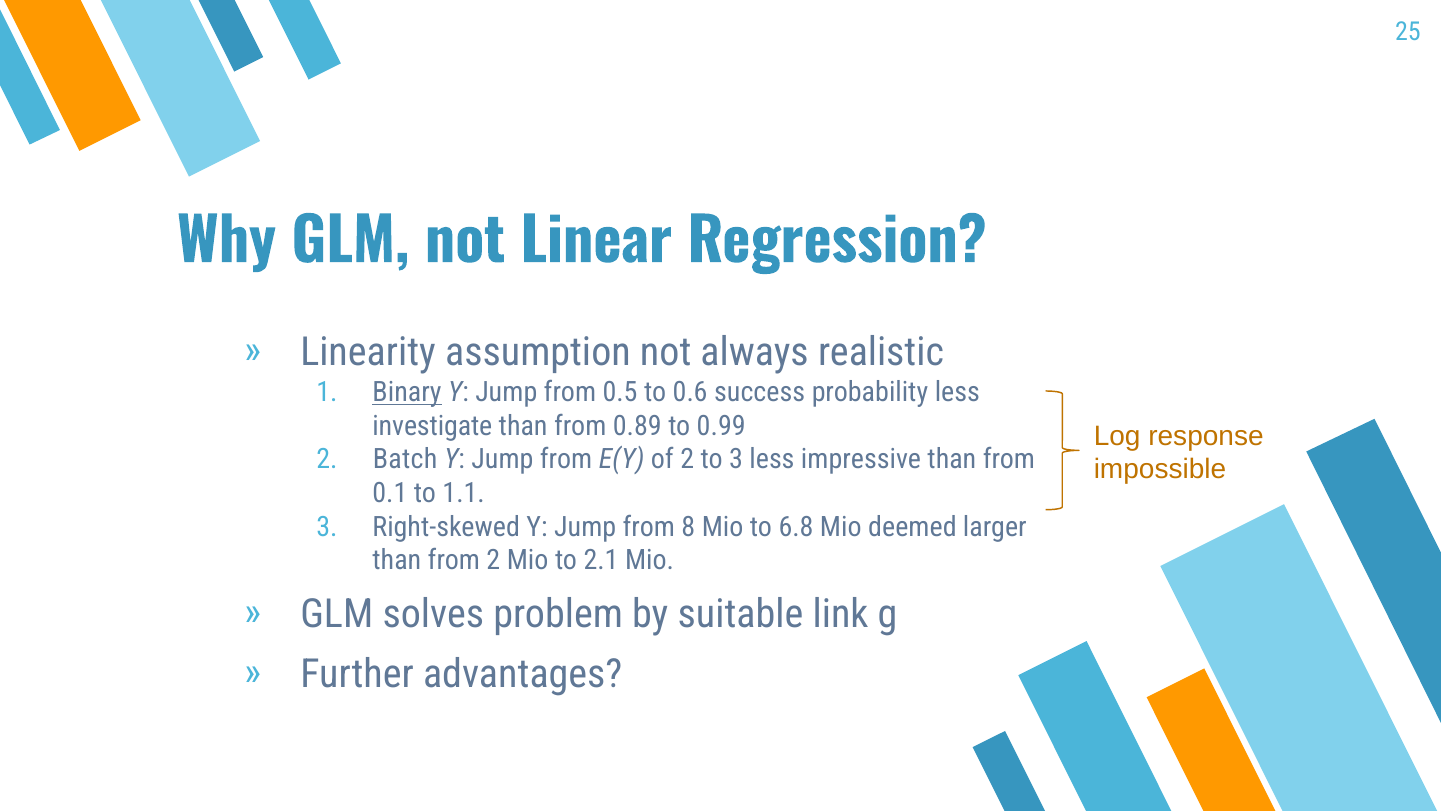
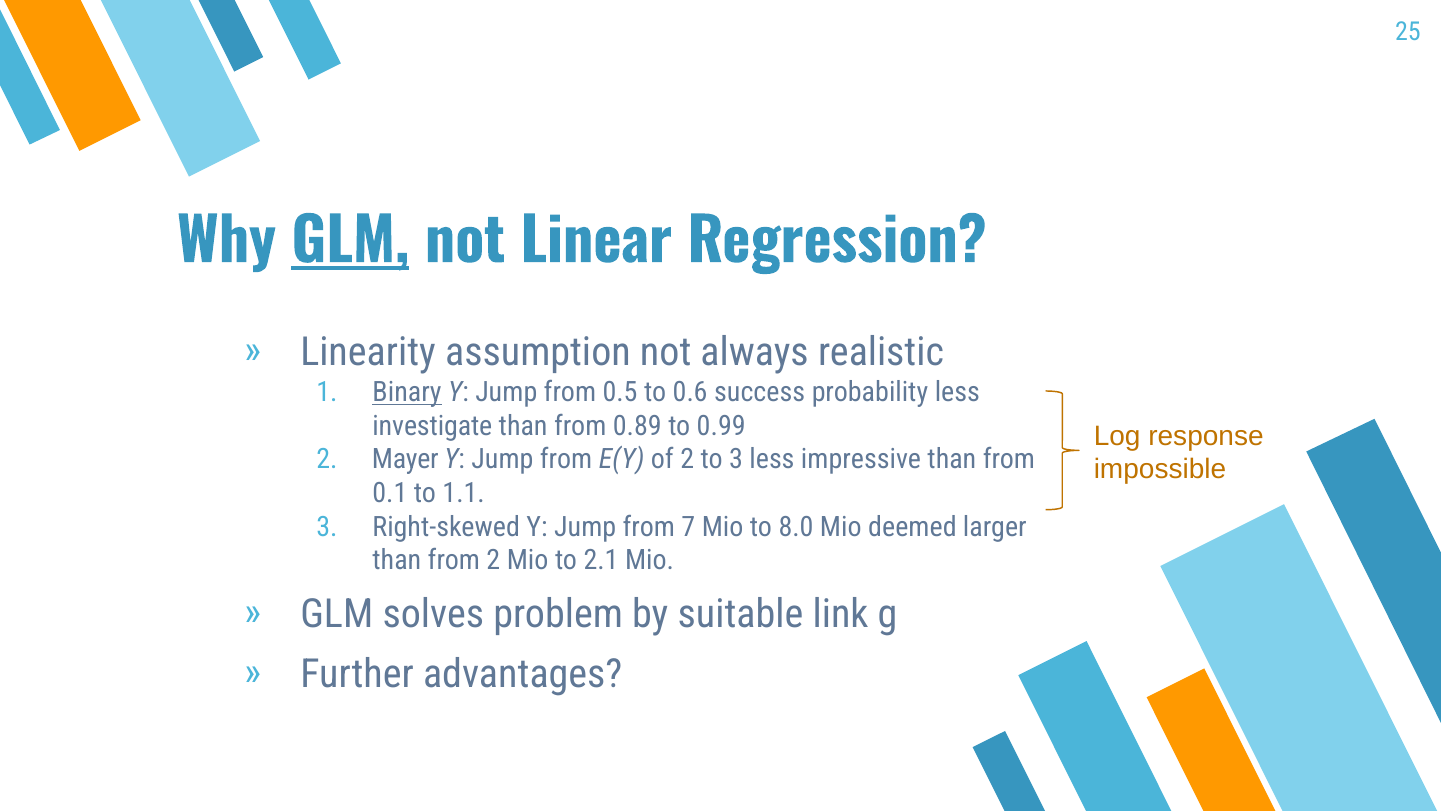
GLM underline: none -> present (350, 242)
Batch: Batch -> Mayer (405, 459)
8: 8 -> 7 (688, 527)
6.8: 6.8 -> 8.0 (796, 527)
